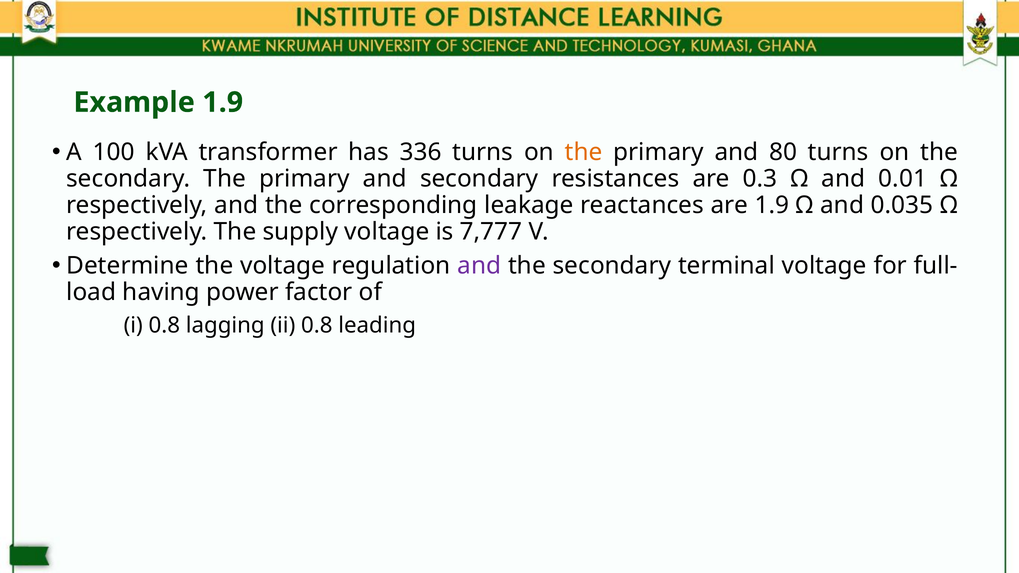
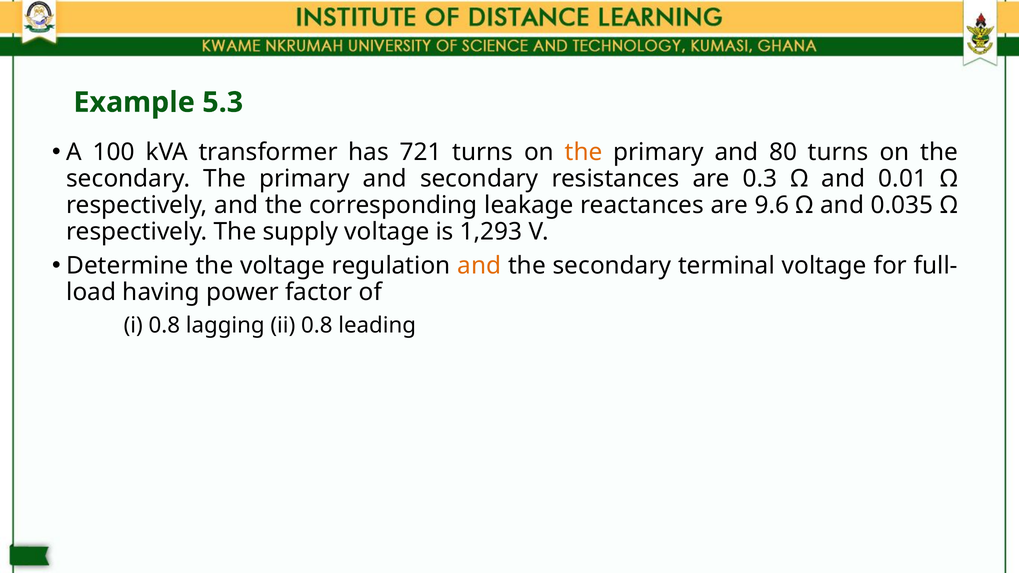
Example 1.9: 1.9 -> 5.3 (223, 102)
336: 336 -> 721 (421, 152)
are 1.9: 1.9 -> 9.6 (772, 205)
7,777: 7,777 -> 1,293 (491, 232)
and colour: purple -> orange (479, 266)
